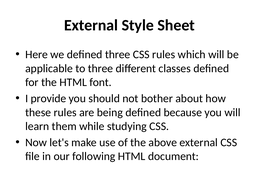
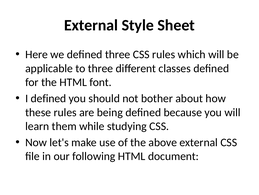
I provide: provide -> defined (48, 98)
